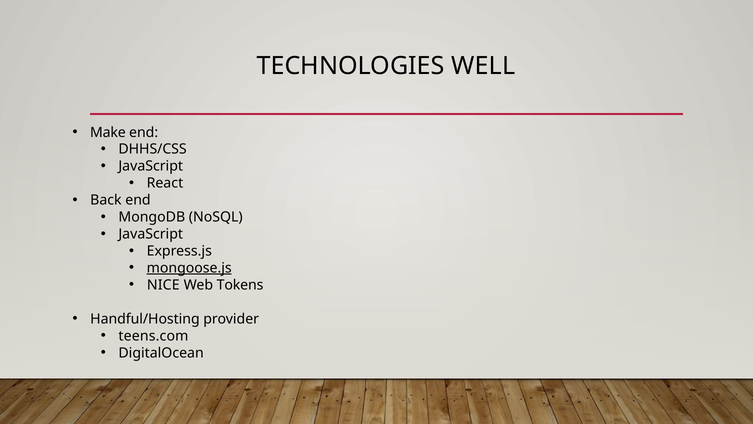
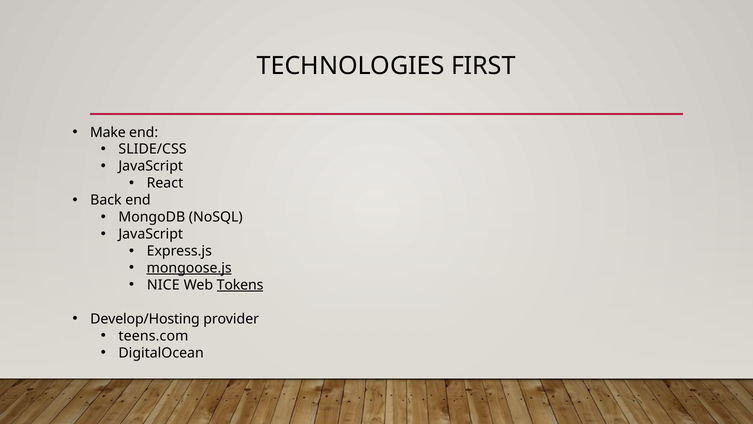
WELL: WELL -> FIRST (483, 66)
DHHS/CSS: DHHS/CSS -> SLIDE/CSS (153, 149)
Tokens underline: none -> present (240, 285)
Handful/Hosting: Handful/Hosting -> Develop/Hosting (145, 319)
